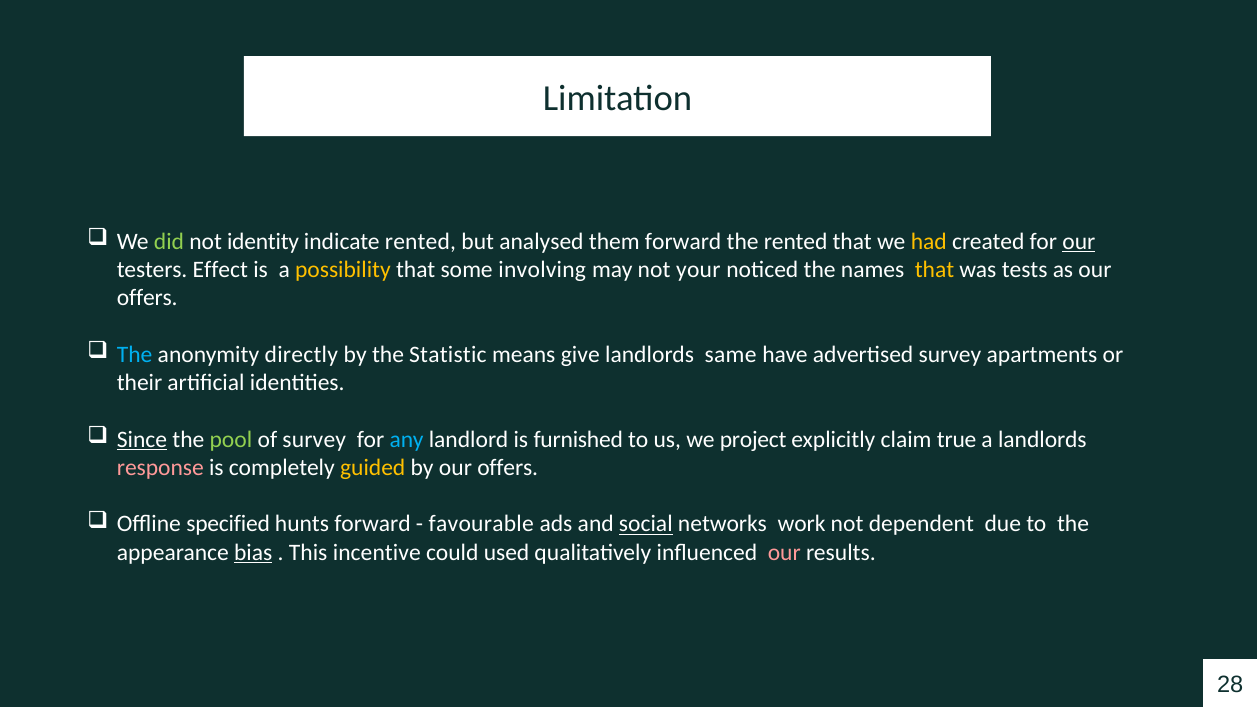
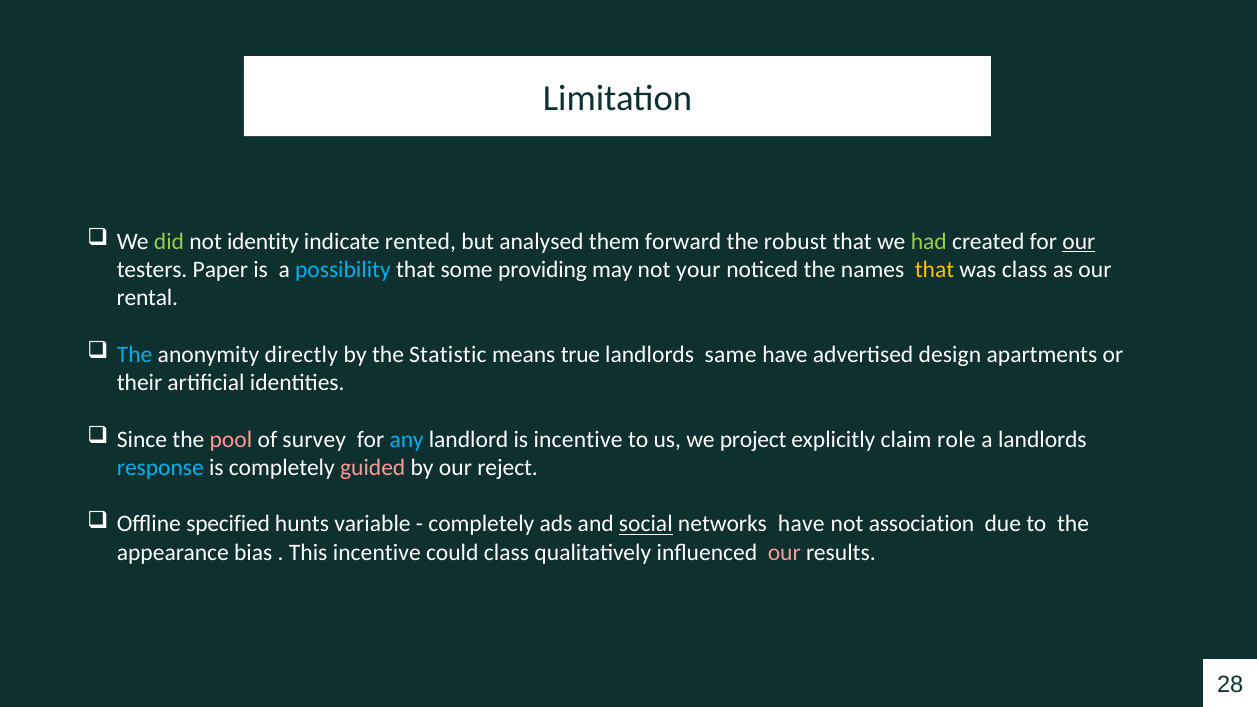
the rented: rented -> robust (795, 241)
had colour: yellow -> light green (929, 241)
Effect: Effect -> Paper (220, 270)
possibility colour: yellow -> light blue (343, 270)
involving: involving -> providing (542, 270)
was tests: tests -> class (1025, 270)
offers: offers -> rental (147, 298)
give: give -> true (580, 355)
advertised survey: survey -> design (950, 355)
Since underline: present -> none (142, 439)
pool colour: light green -> pink (231, 439)
is furnished: furnished -> incentive (578, 439)
true: true -> role (956, 439)
response colour: pink -> light blue (160, 468)
guided colour: yellow -> pink (373, 468)
by our offers: offers -> reject (508, 468)
hunts forward: forward -> variable (372, 524)
favourable: favourable -> completely (481, 524)
networks work: work -> have (801, 524)
dependent: dependent -> association (921, 524)
bias underline: present -> none (253, 552)
could used: used -> class (506, 552)
